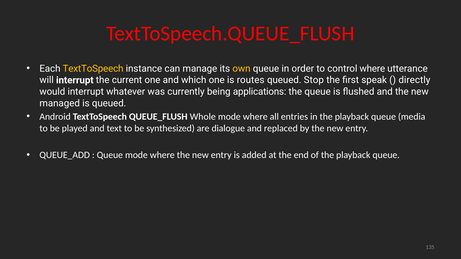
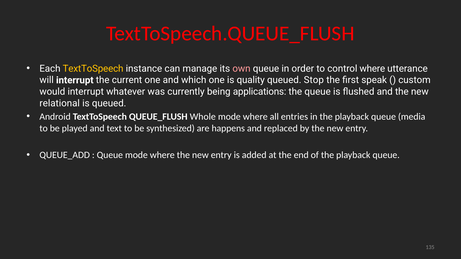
own colour: yellow -> pink (241, 69)
routes: routes -> quality (251, 80)
directly: directly -> custom (414, 80)
managed: managed -> relational (60, 103)
dialogue: dialogue -> happens (228, 128)
